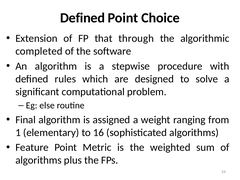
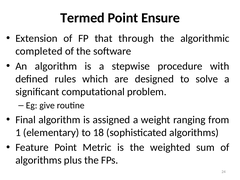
Defined: Defined -> Termed (83, 18)
Choice: Choice -> Ensure (161, 18)
else: else -> give (47, 105)
16: 16 -> 18 (99, 133)
